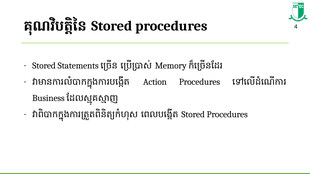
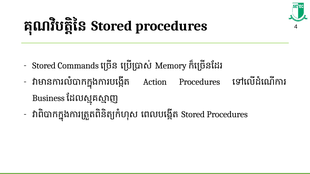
Statements: Statements -> Commands (78, 66)
